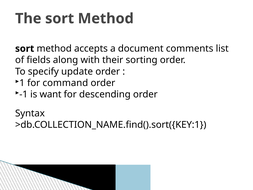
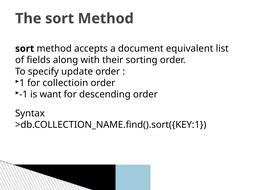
comments: comments -> equivalent (190, 49)
command: command -> collectioin (65, 83)
